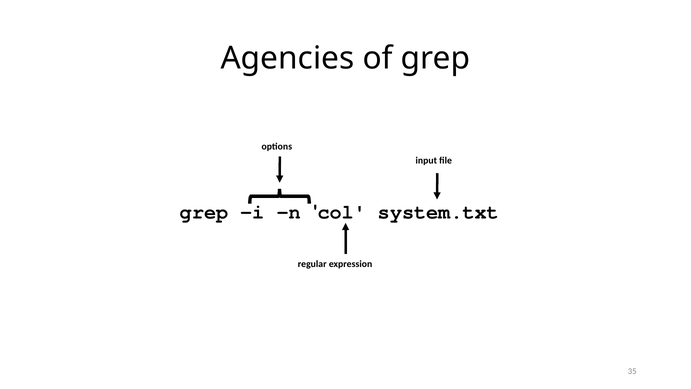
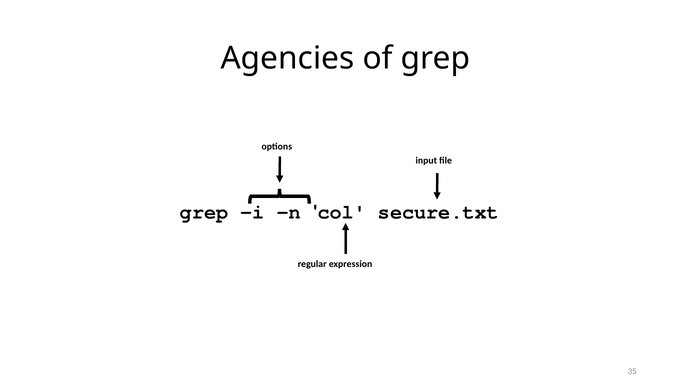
system.txt: system.txt -> secure.txt (438, 212)
